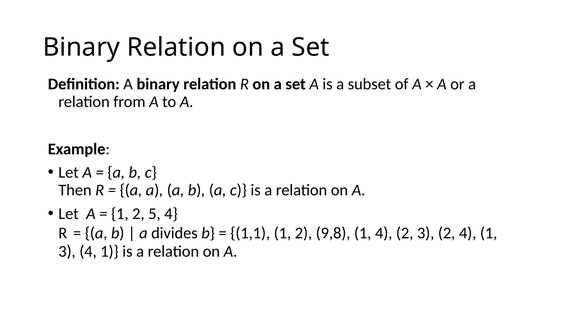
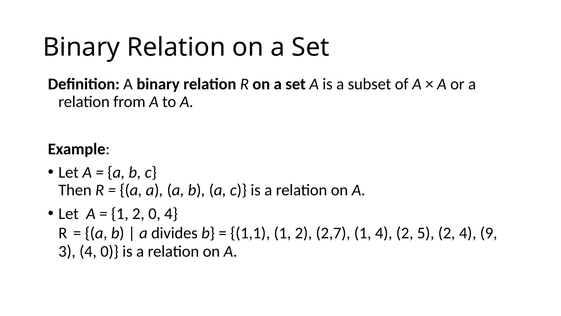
2 5: 5 -> 0 (154, 213)
9,8: 9,8 -> 2,7 (333, 233)
2 3: 3 -> 5 (426, 233)
2 4 1: 1 -> 9 (489, 233)
3 4 1: 1 -> 0 (110, 251)
